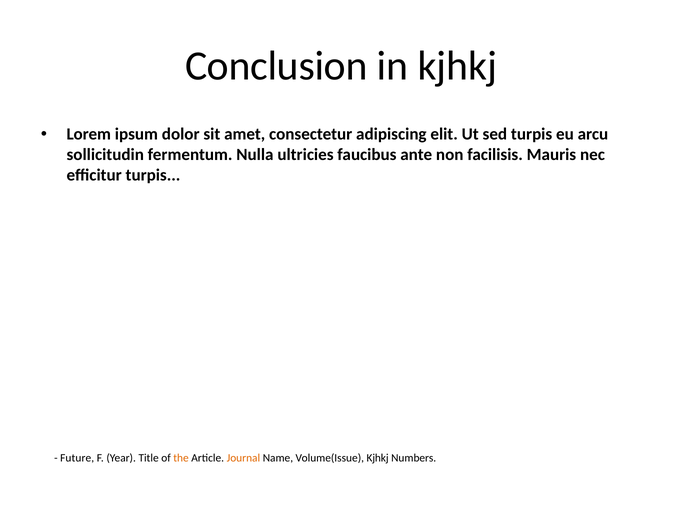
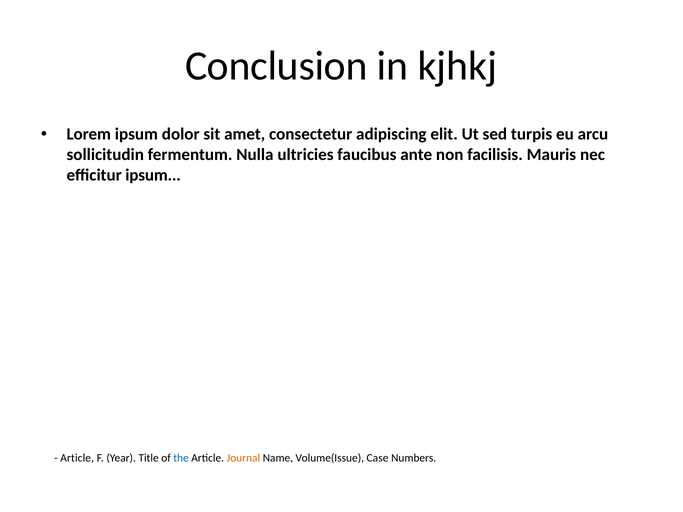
efficitur turpis: turpis -> ipsum (153, 175)
Future: Future -> Article (77, 458)
the colour: orange -> blue (181, 458)
Volume(Issue Kjhkj: Kjhkj -> Case (378, 458)
